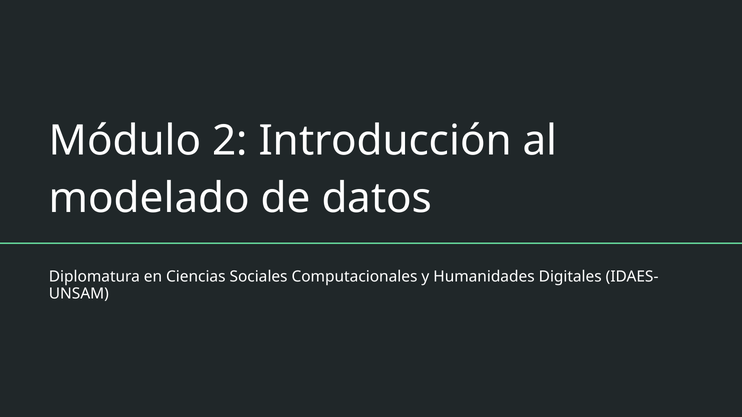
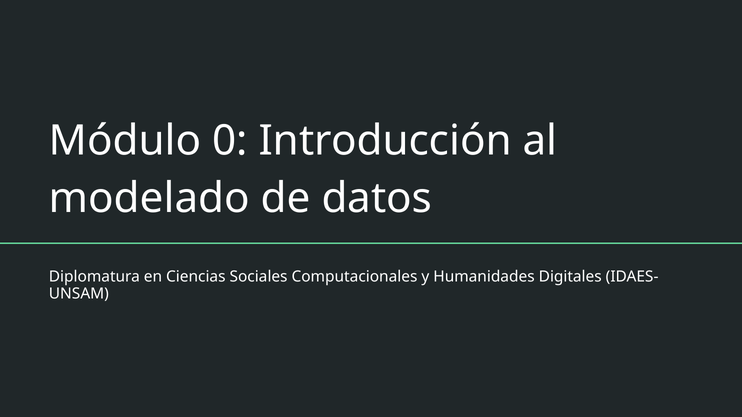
2: 2 -> 0 (230, 141)
